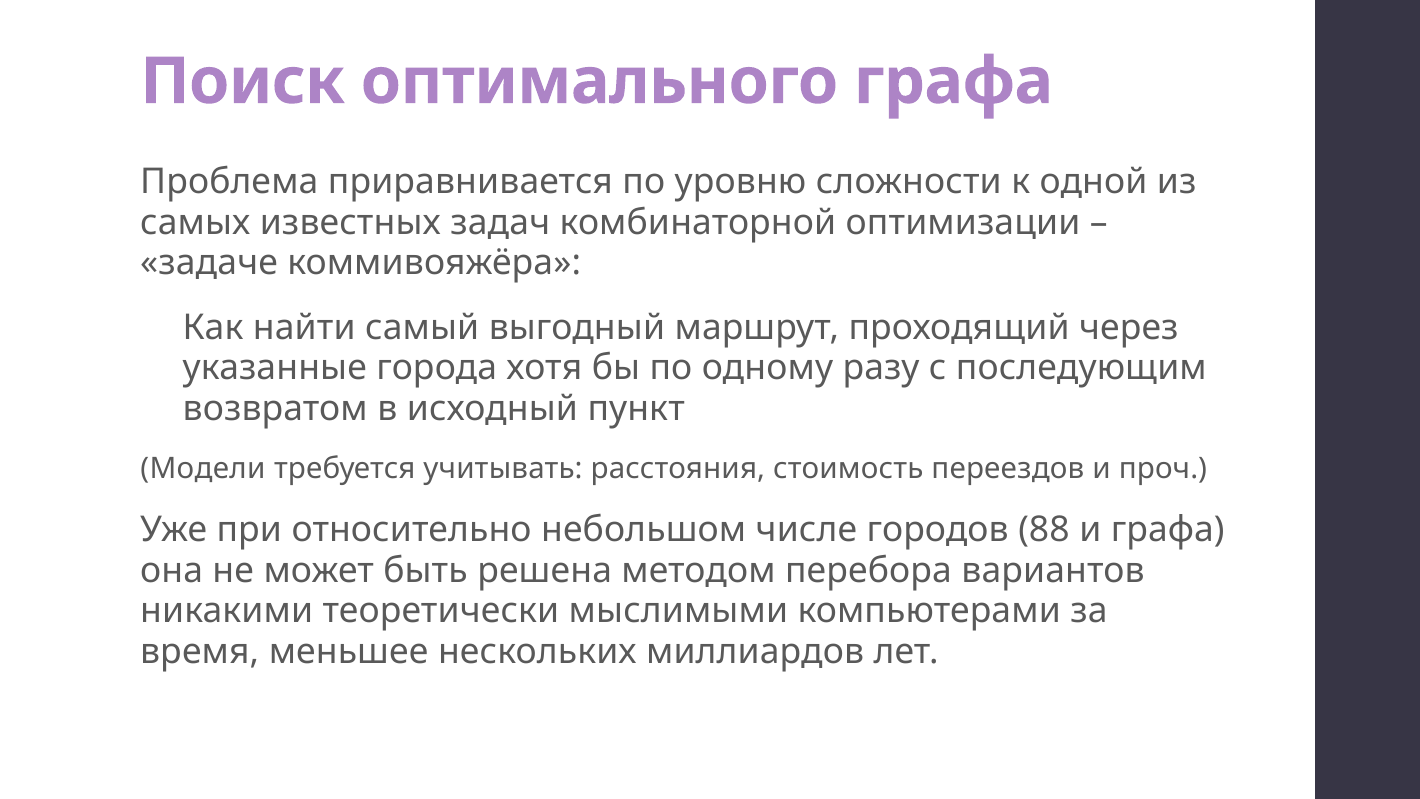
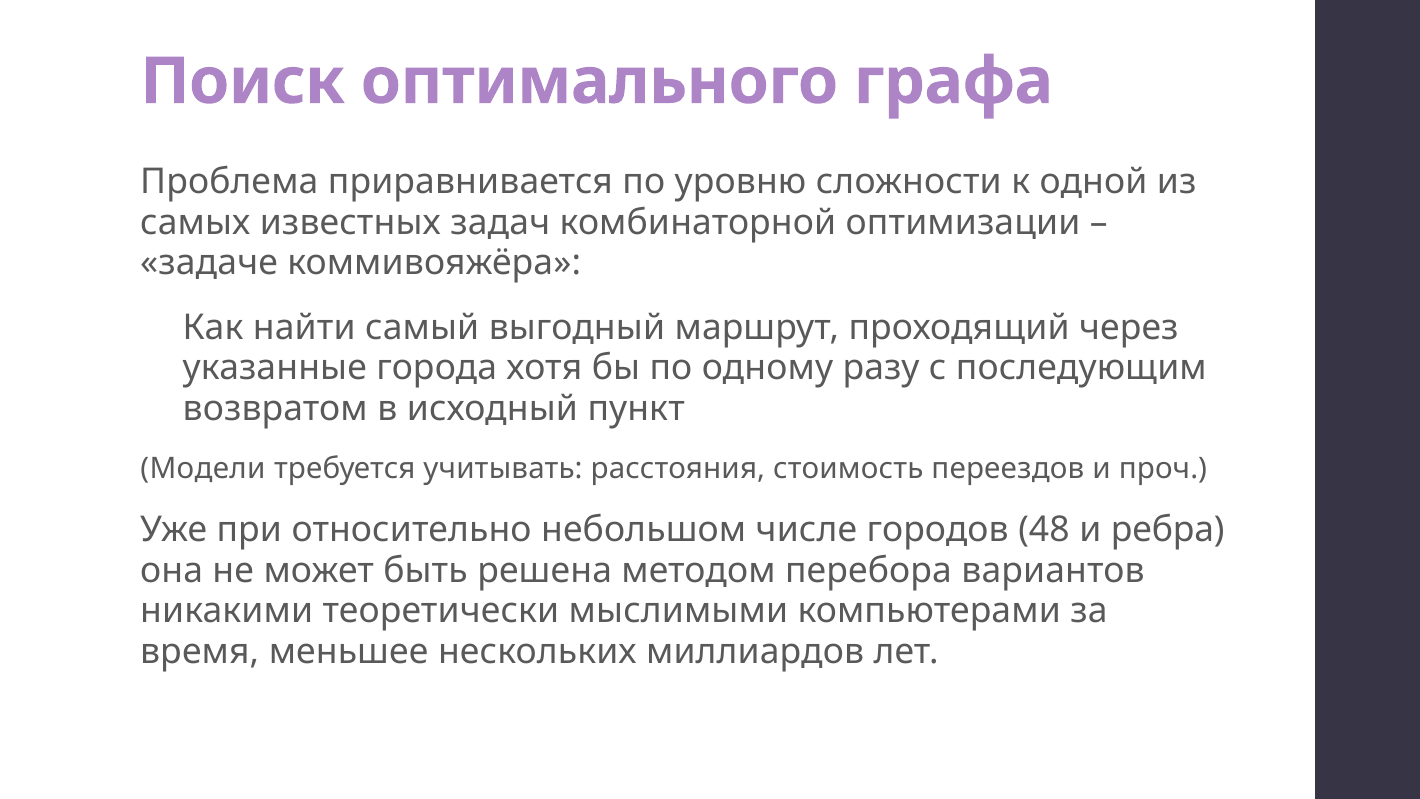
88: 88 -> 48 (1044, 530)
и графа: графа -> ребра (1168, 530)
